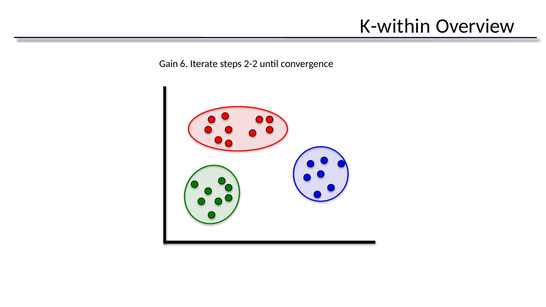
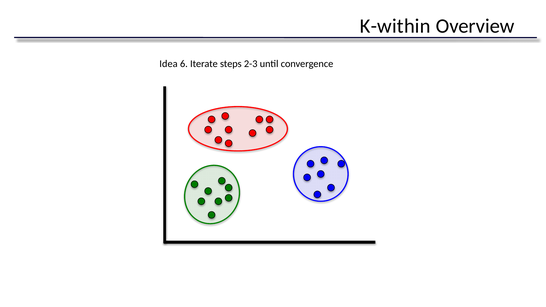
Gain: Gain -> Idea (169, 64)
2-2: 2-2 -> 2-3 (251, 64)
